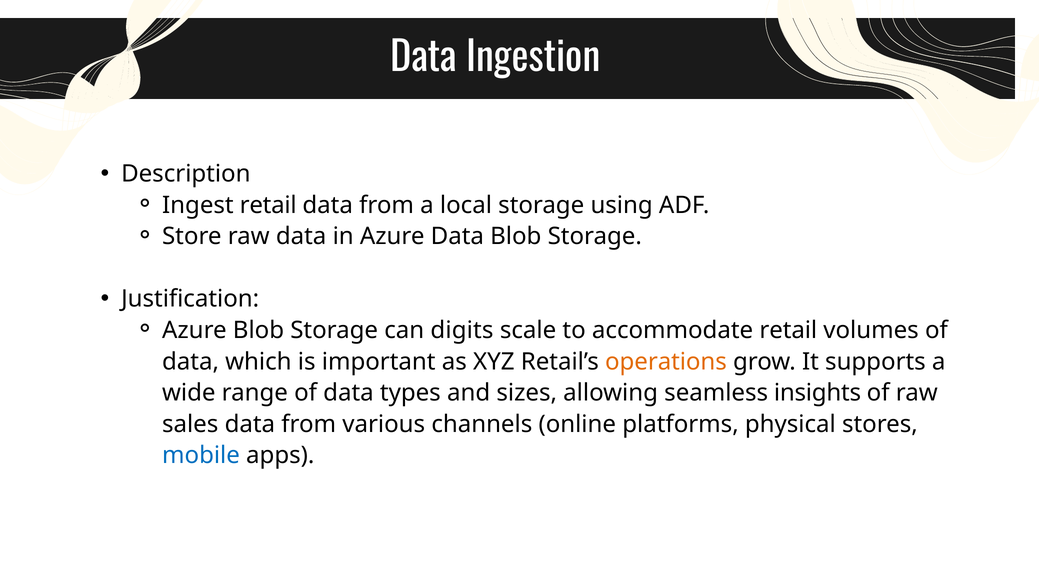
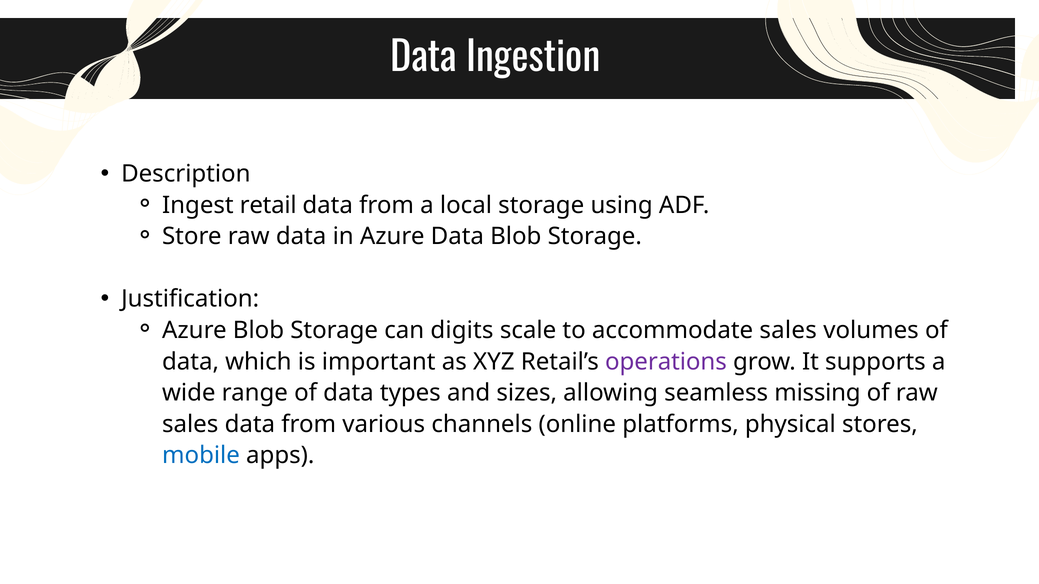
accommodate retail: retail -> sales (788, 331)
operations colour: orange -> purple (666, 362)
insights: insights -> missing (818, 393)
